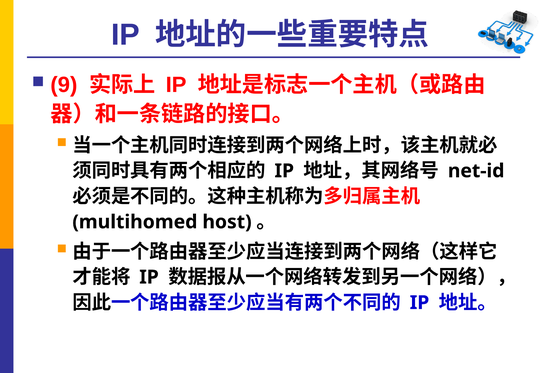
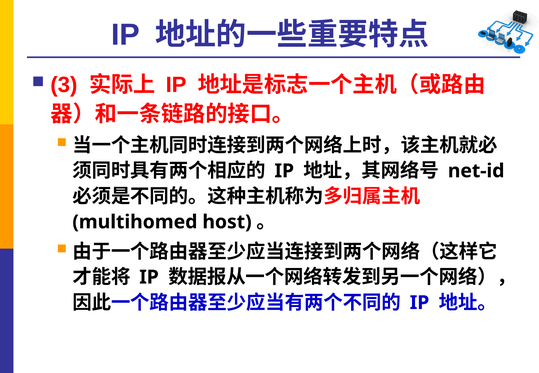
9: 9 -> 3 (64, 85)
